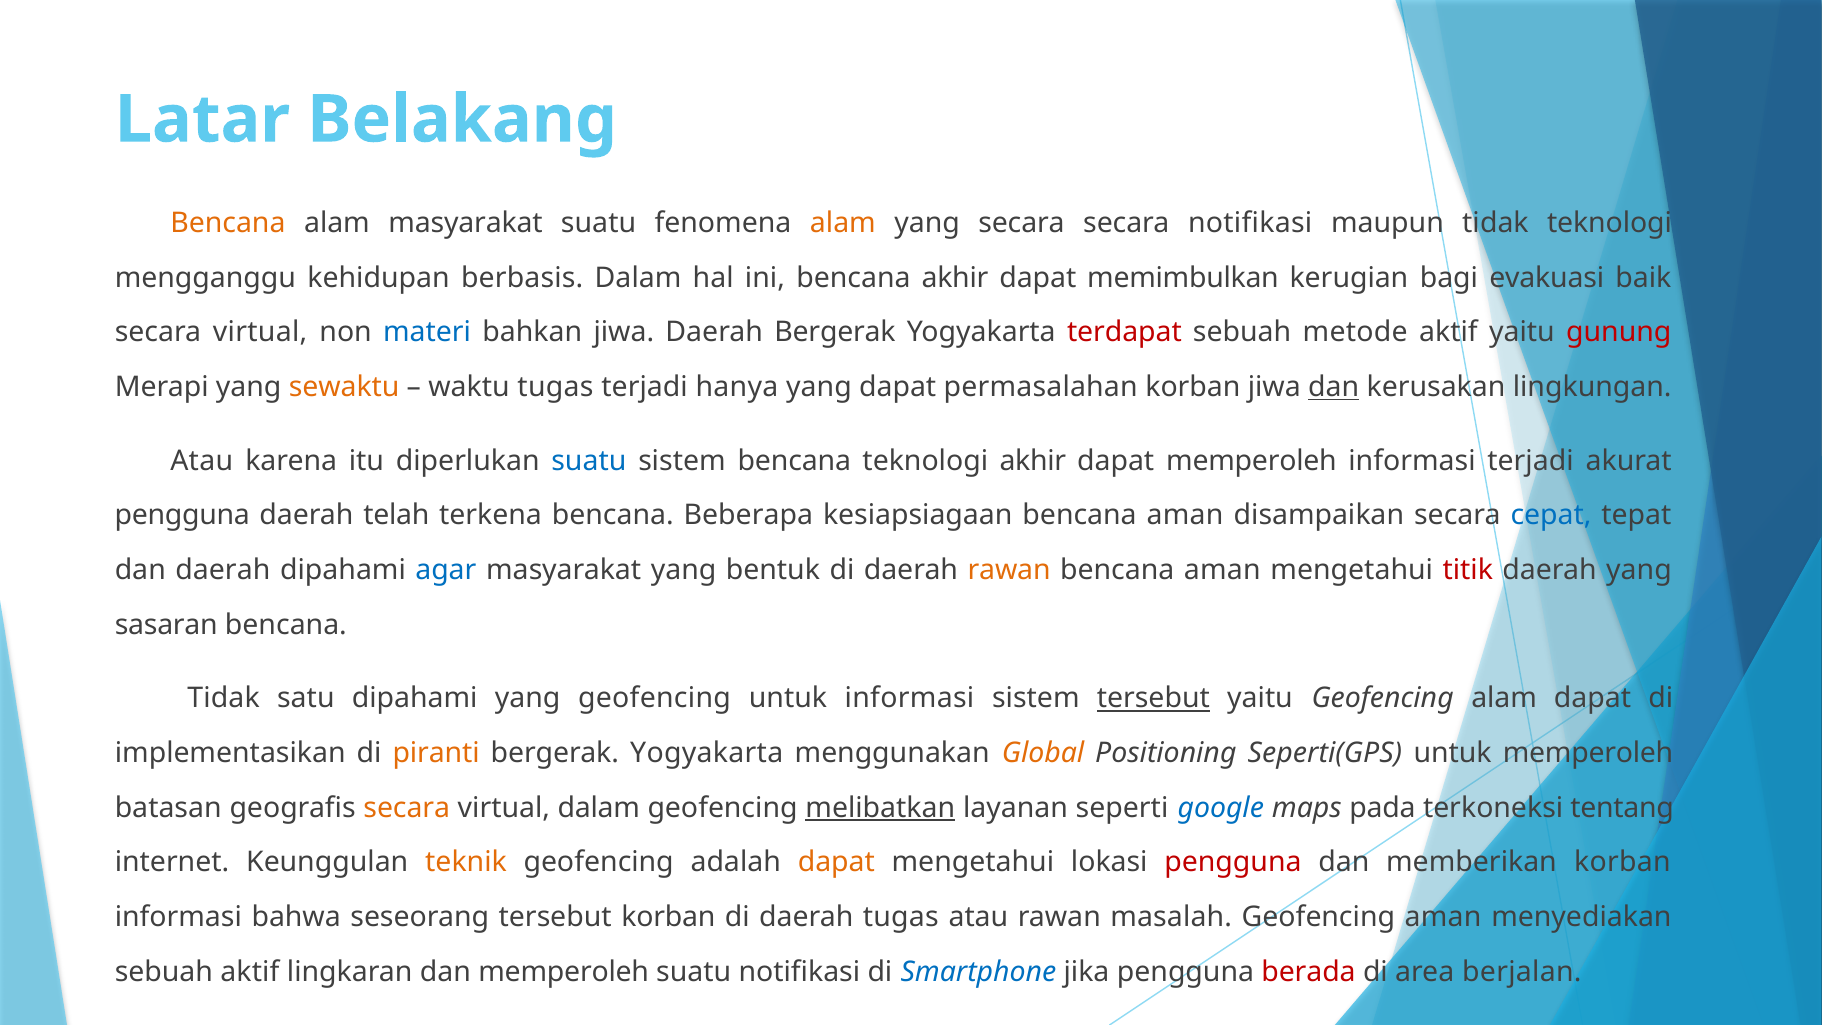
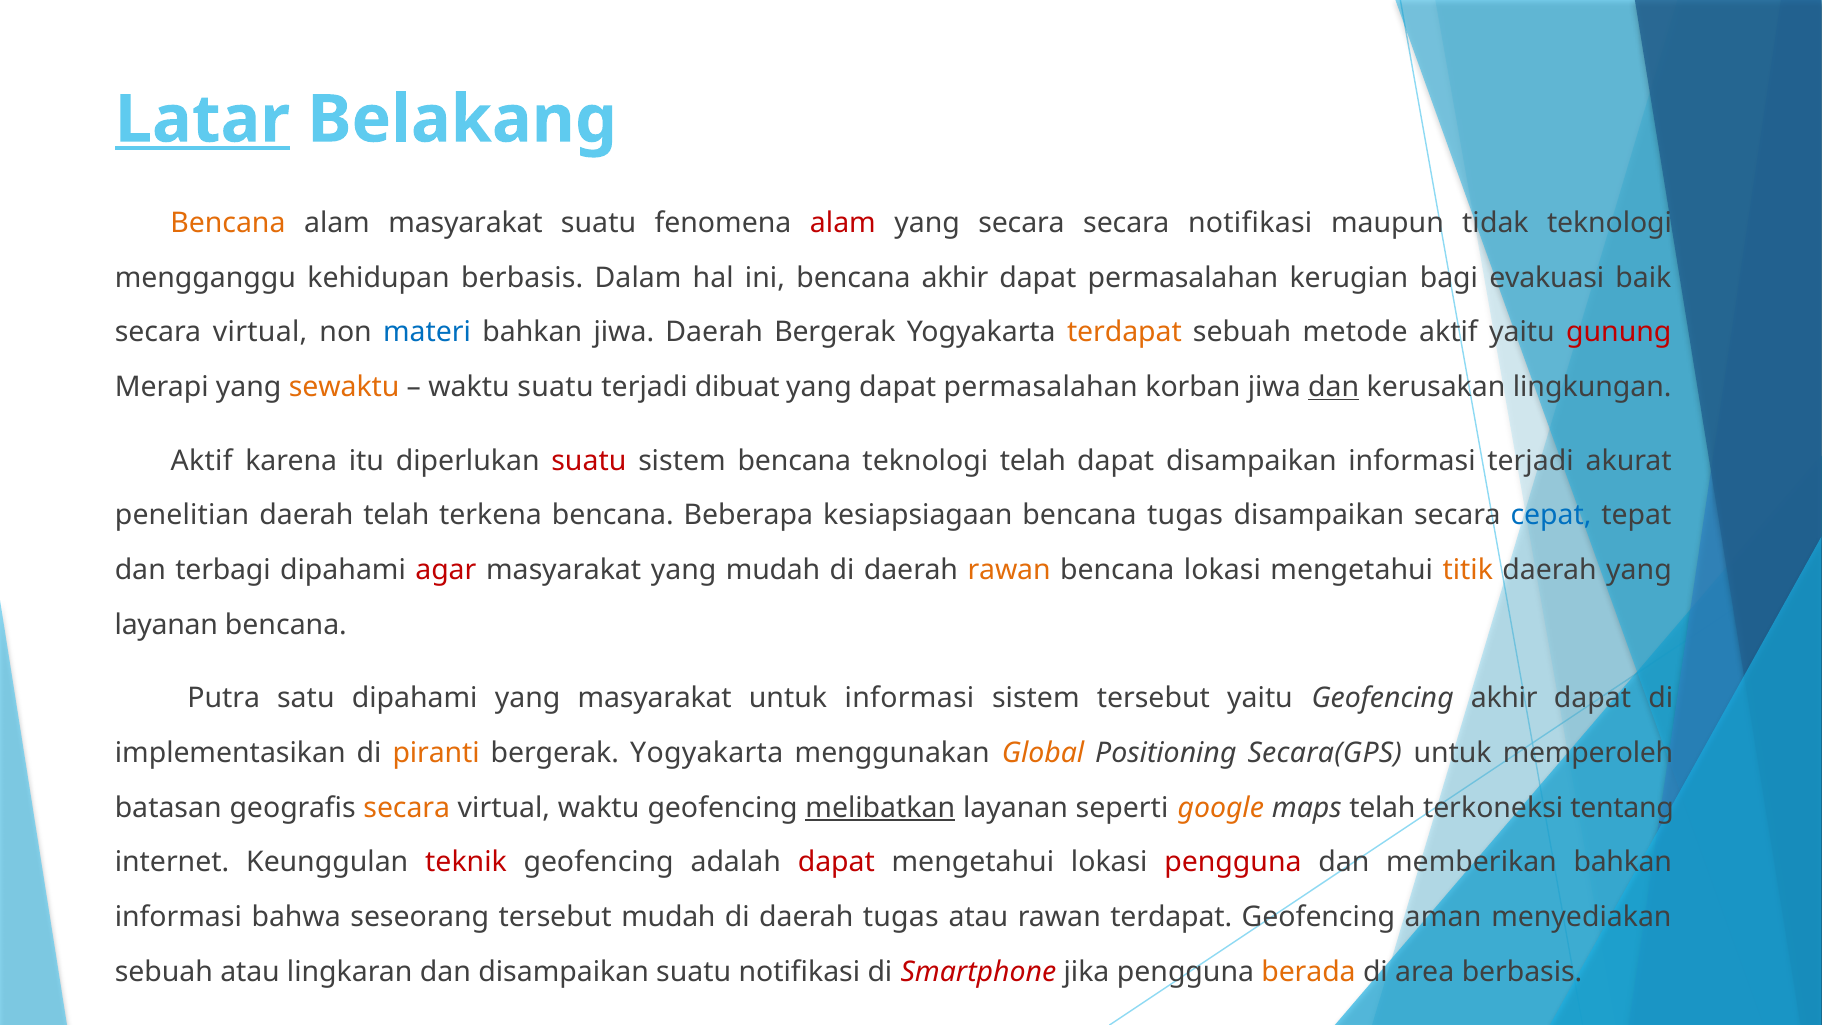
Latar underline: none -> present (202, 120)
alam colour: orange -> red (843, 223)
memimbulkan: memimbulkan -> permasalahan (1183, 278)
terdapat colour: red -> orange (1124, 332)
waktu tugas: tugas -> suatu (556, 387)
hanya: hanya -> dibuat (737, 387)
Atau: Atau -> Aktif (202, 461)
suatu colour: blue -> red (589, 461)
teknologi akhir: akhir -> telah (1033, 461)
dapat memperoleh: memperoleh -> disampaikan (1251, 461)
pengguna: pengguna -> penelitian (182, 515)
kesiapsiagaan bencana aman: aman -> tugas (1185, 515)
dan daerah: daerah -> terbagi (223, 570)
agar colour: blue -> red (446, 570)
yang bentuk: bentuk -> mudah (773, 570)
aman: aman -> lokasi (1222, 570)
titik colour: red -> orange (1468, 570)
sasaran: sasaran -> layanan (166, 625)
Tidak: Tidak -> Putra (224, 698)
yang geofencing: geofencing -> masyarakat (655, 698)
tersebut underline: present -> none (1153, 698)
Geofencing alam: alam -> akhir (1504, 698)
Seperti(GPS: Seperti(GPS -> Secara(GPS (1325, 753)
virtual dalam: dalam -> waktu (599, 808)
google colour: blue -> orange (1221, 808)
maps pada: pada -> telah (1382, 808)
teknik colour: orange -> red (466, 862)
dapat colour: orange -> red (836, 862)
memberikan korban: korban -> bahkan (1623, 862)
tersebut korban: korban -> mudah (668, 917)
rawan masalah: masalah -> terdapat (1171, 917)
sebuah aktif: aktif -> atau (250, 972)
dan memperoleh: memperoleh -> disampaikan (564, 972)
Smartphone colour: blue -> red (978, 972)
berada colour: red -> orange (1309, 972)
area berjalan: berjalan -> berbasis (1522, 972)
